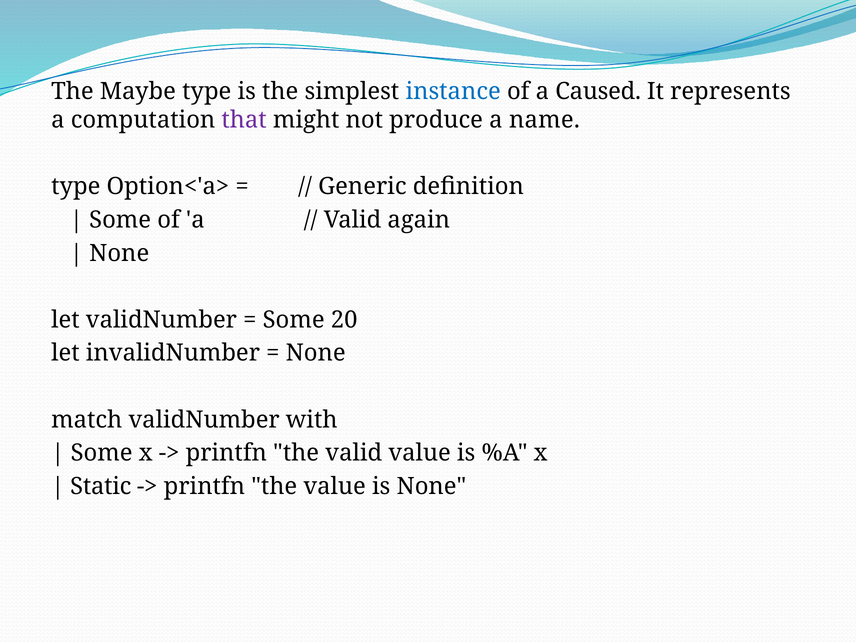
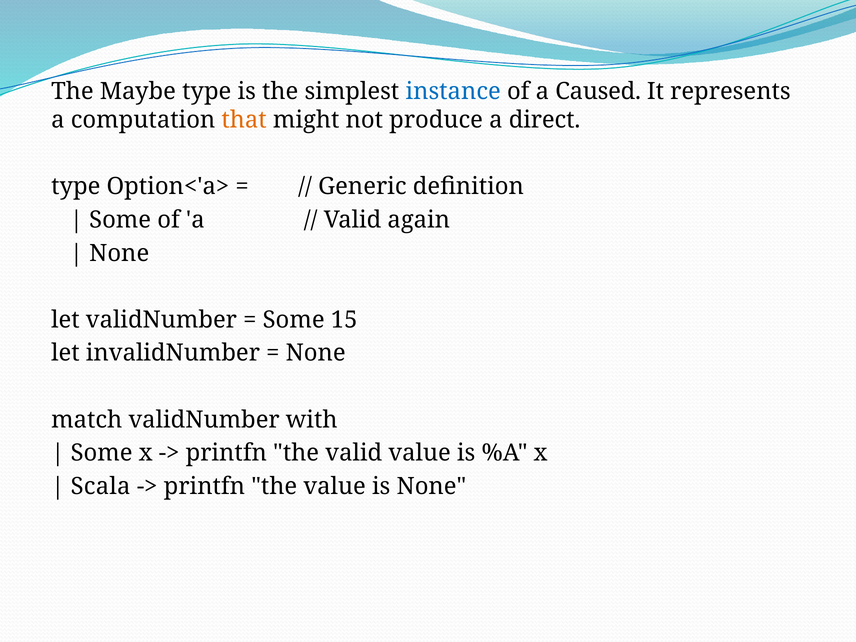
that colour: purple -> orange (244, 120)
name: name -> direct (545, 120)
20: 20 -> 15 (344, 320)
Static: Static -> Scala (101, 486)
